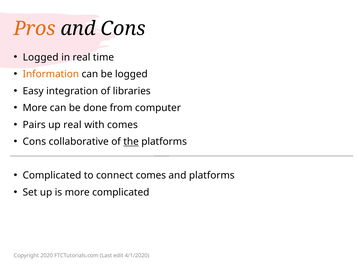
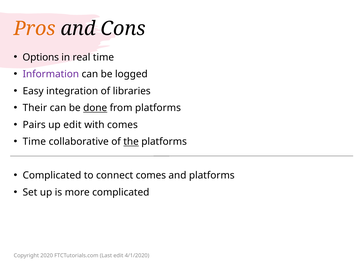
Logged: Logged -> Options (41, 57)
Information colour: orange -> purple (51, 74)
More: More -> Their (35, 108)
done underline: none -> present (95, 108)
from computer: computer -> platforms (158, 108)
up real: real -> edit (72, 125)
Cons: Cons -> Time (34, 142)
